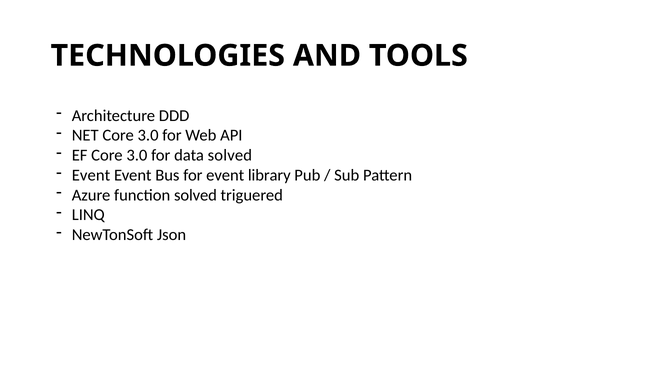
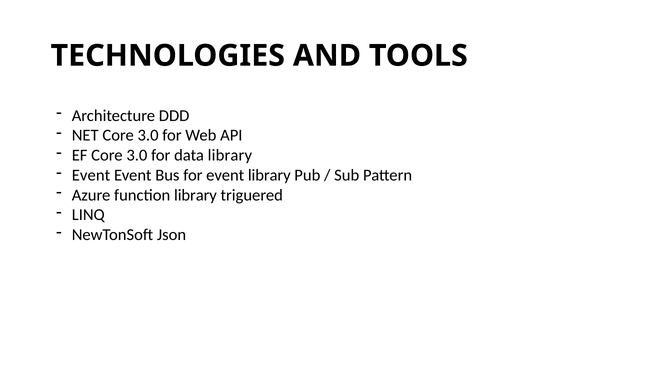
data solved: solved -> library (230, 156)
function solved: solved -> library (195, 195)
